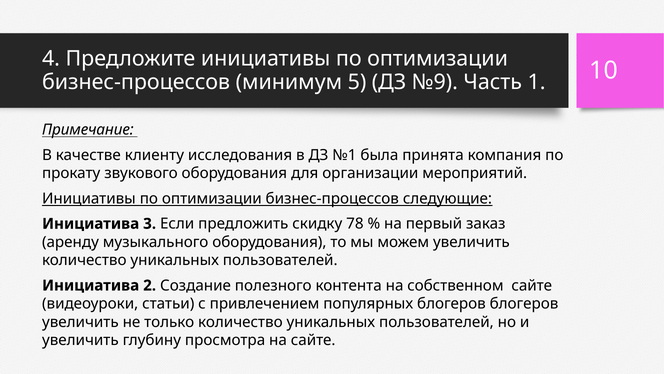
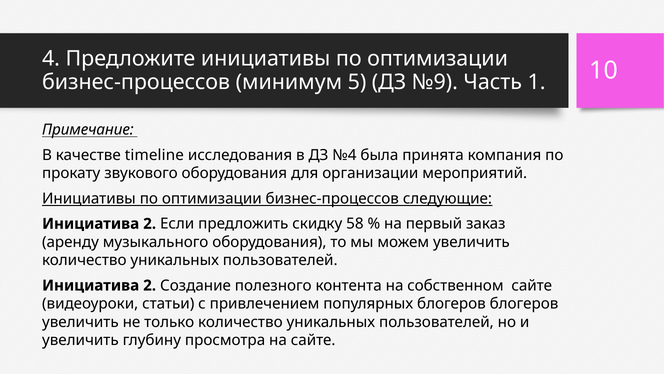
клиенту: клиенту -> timeline (154, 155)
№1: №1 -> №4 (344, 155)
3: 3 -> 2 (150, 223)
78: 78 -> 58 (355, 223)
